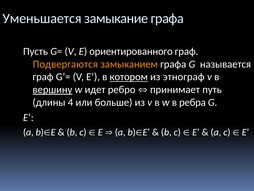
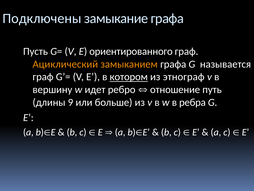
Уменьшается: Уменьшается -> Подключены (42, 18)
Подвергаются: Подвергаются -> Ациклический (65, 64)
вершину underline: present -> none (52, 89)
принимает: принимает -> отношение (175, 89)
4: 4 -> 9 (70, 102)
